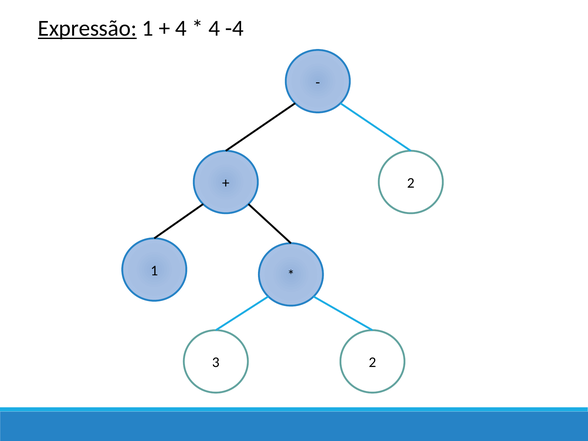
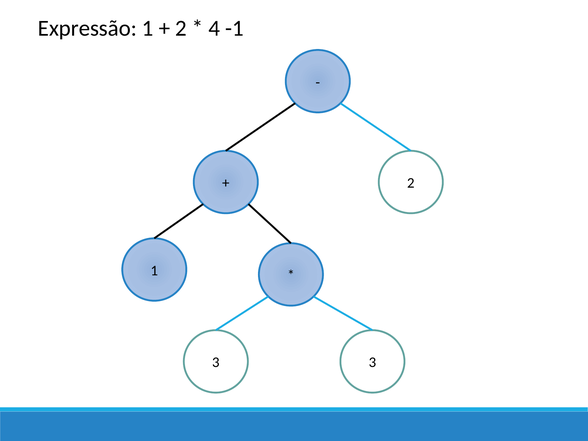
Expressão underline: present -> none (87, 28)
4: 4 -> 2 (181, 28)
-4: -4 -> -1 (234, 28)
3 2: 2 -> 3 (372, 362)
